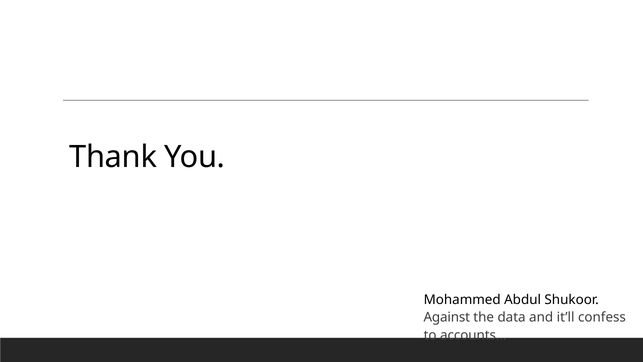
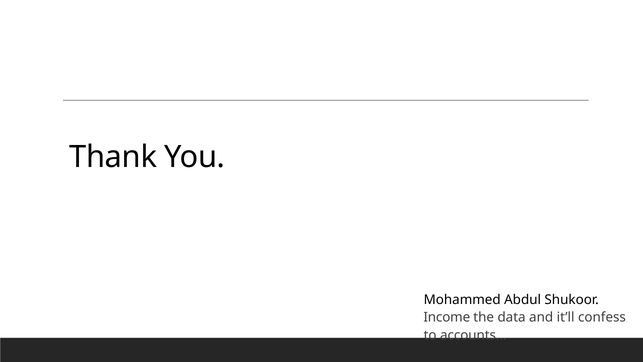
Against: Against -> Income (447, 317)
